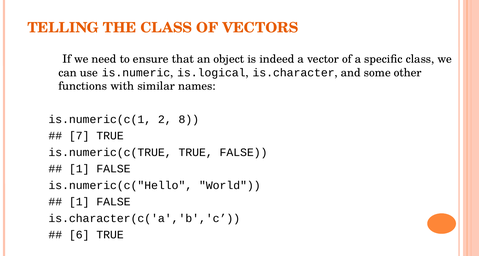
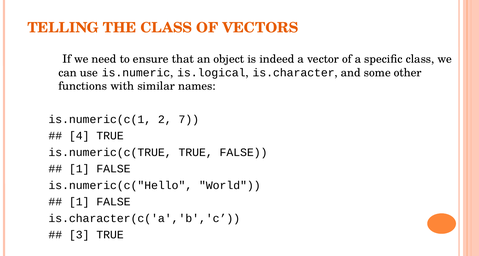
8: 8 -> 7 (189, 120)
7: 7 -> 4 (79, 136)
6: 6 -> 3 (79, 235)
